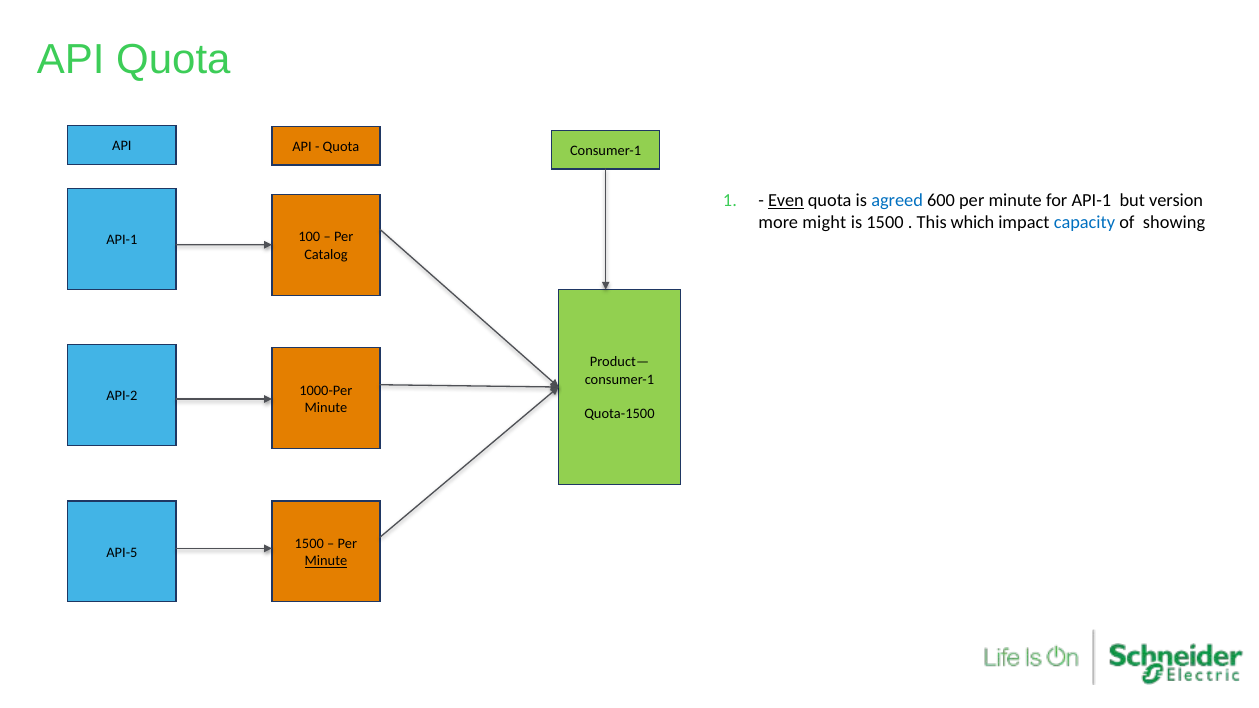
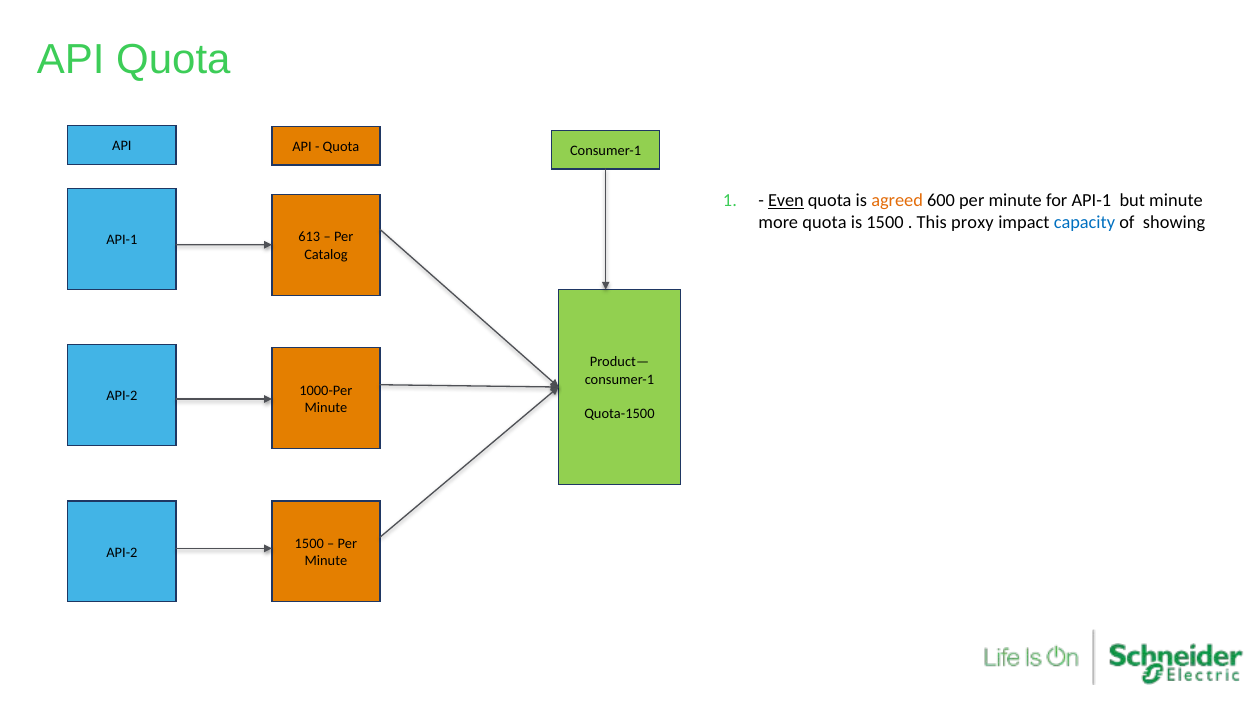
agreed colour: blue -> orange (897, 201)
but version: version -> minute (1176, 201)
more might: might -> quota (824, 223)
which: which -> proxy (972, 223)
100: 100 -> 613 (309, 237)
API-5: API-5 -> API-2 (122, 552)
Minute underline: present -> none (326, 561)
